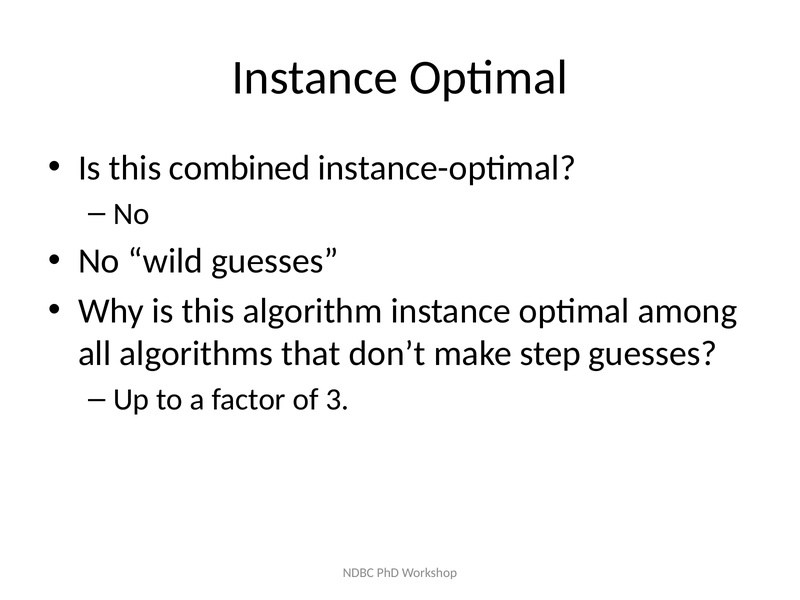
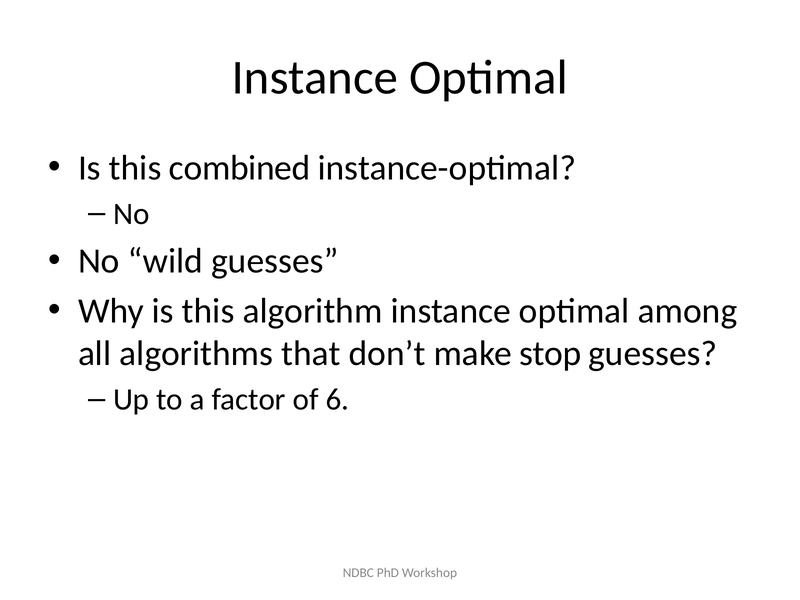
step: step -> stop (550, 354)
3: 3 -> 6 (337, 400)
